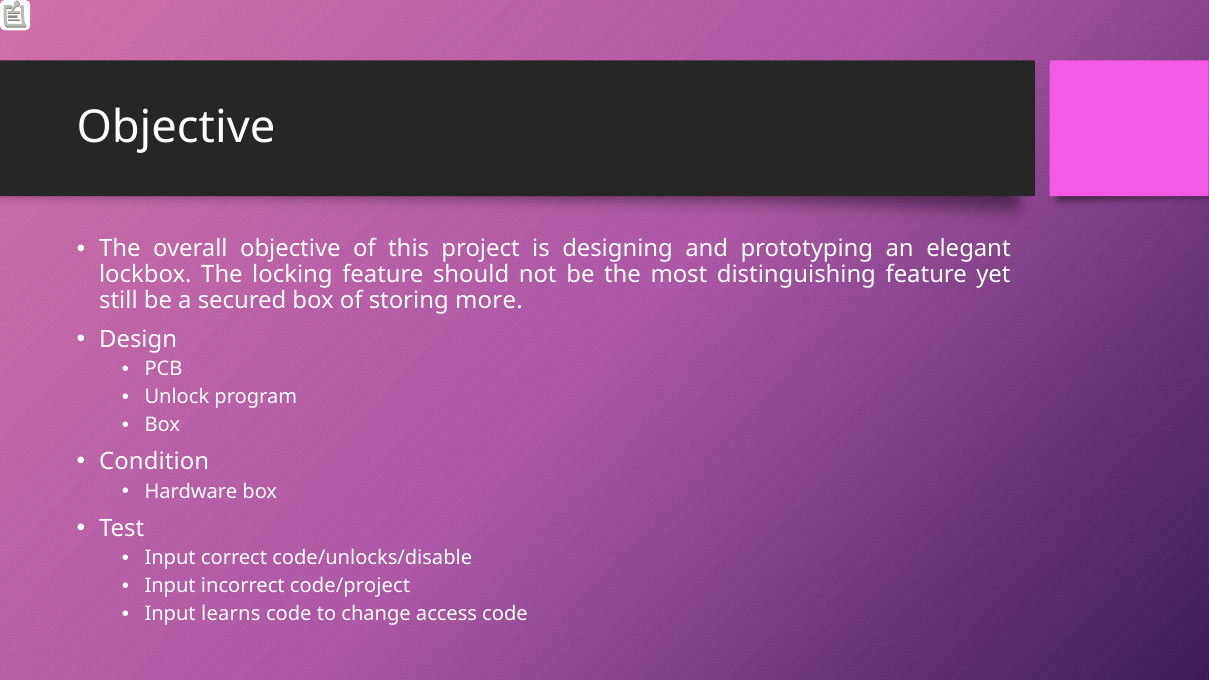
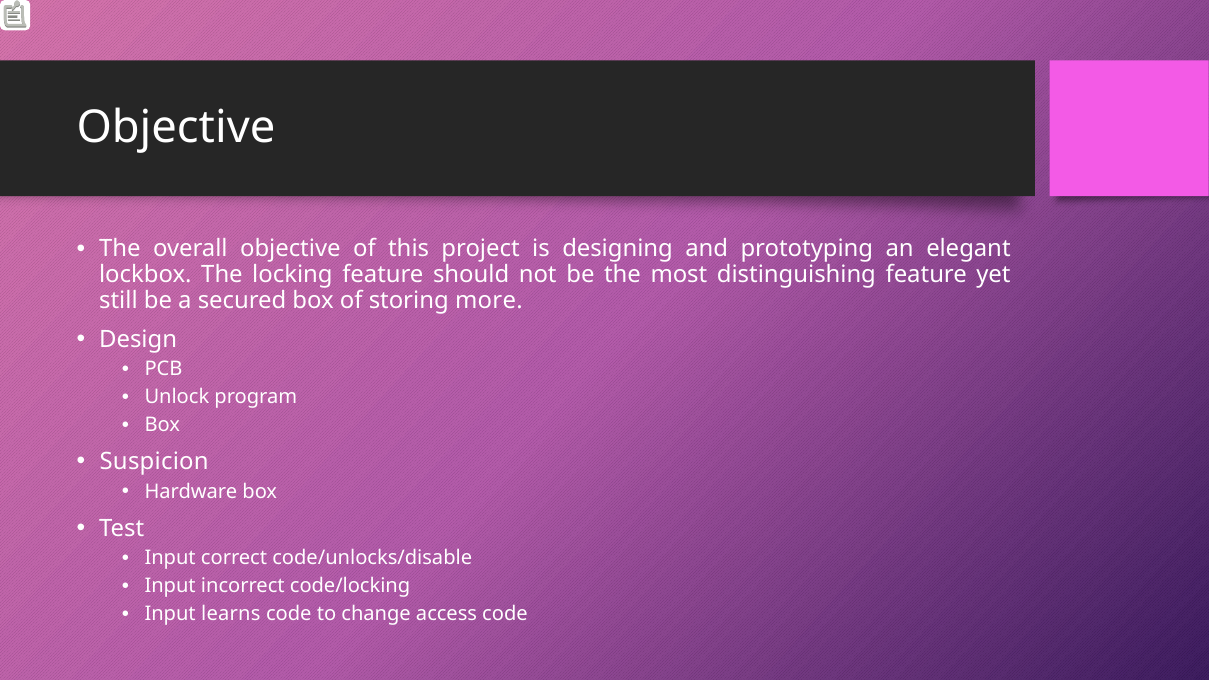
Condition: Condition -> Suspicion (154, 462)
code/project: code/project -> code/locking (350, 586)
